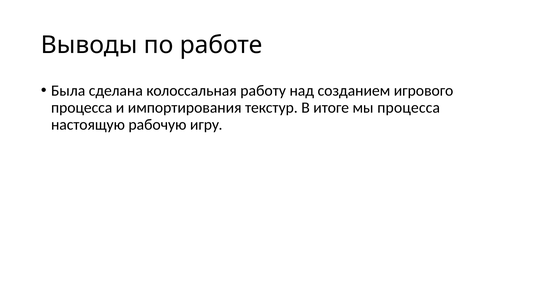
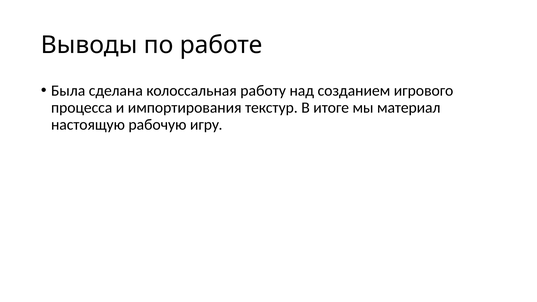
мы процесса: процесса -> материал (409, 108)
